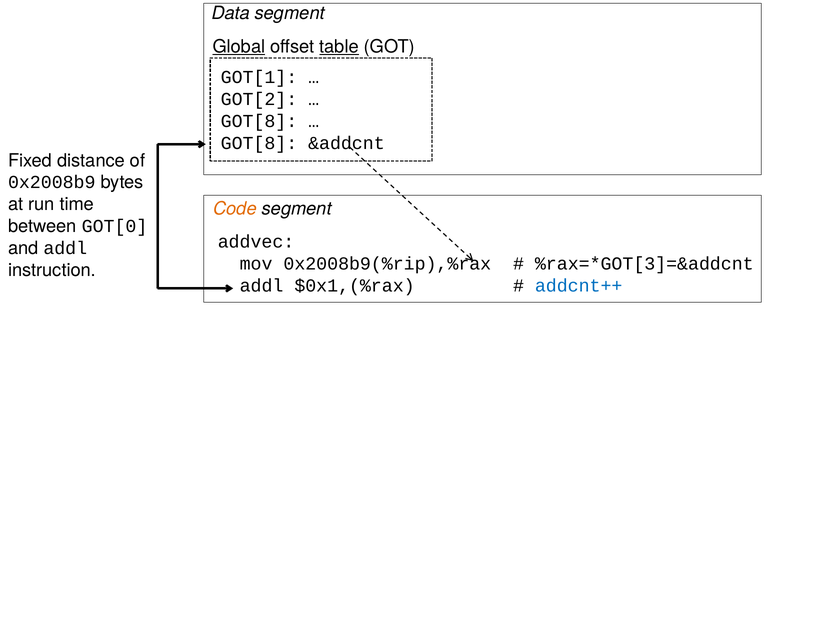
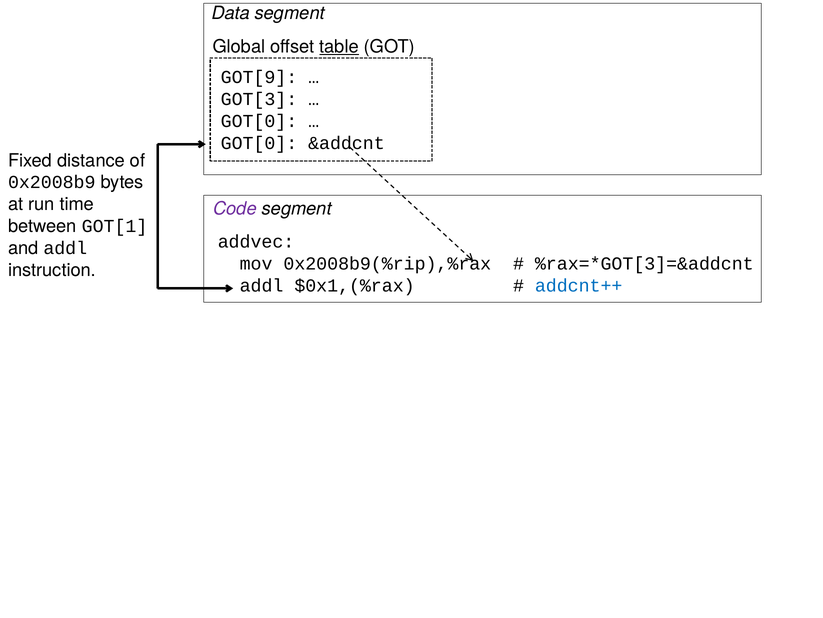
Global underline: present -> none (239, 47)
GOT[1: GOT[1 -> GOT[9 (259, 77)
GOT[2: GOT[2 -> GOT[3 (259, 99)
GOT[8: GOT[8 -> GOT[0 (259, 121)
GOT[8: GOT[8 -> GOT[0 (259, 143)
Code colour: orange -> purple (235, 208)
GOT[0: GOT[0 -> GOT[1 (115, 226)
